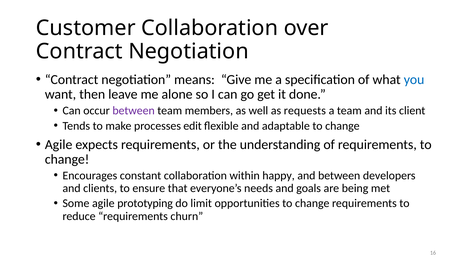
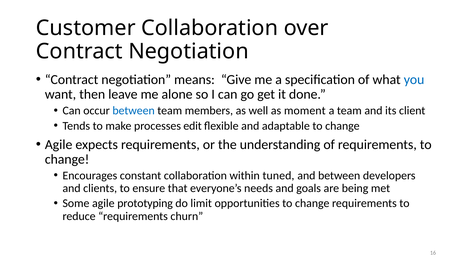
between colour: purple -> blue (134, 111)
requests: requests -> moment (305, 111)
happy: happy -> tuned (278, 176)
